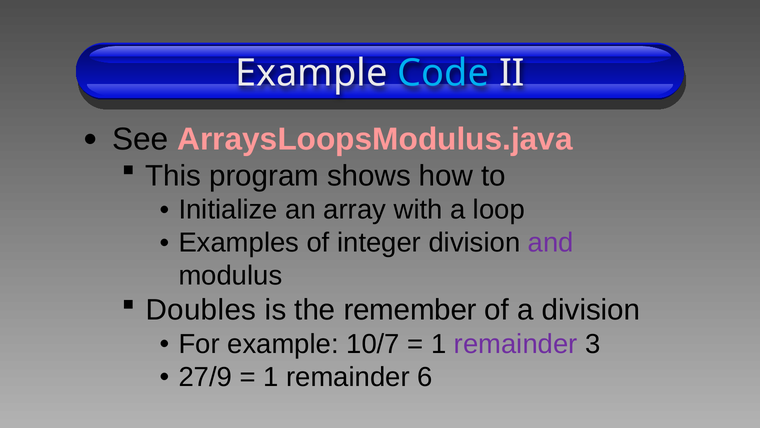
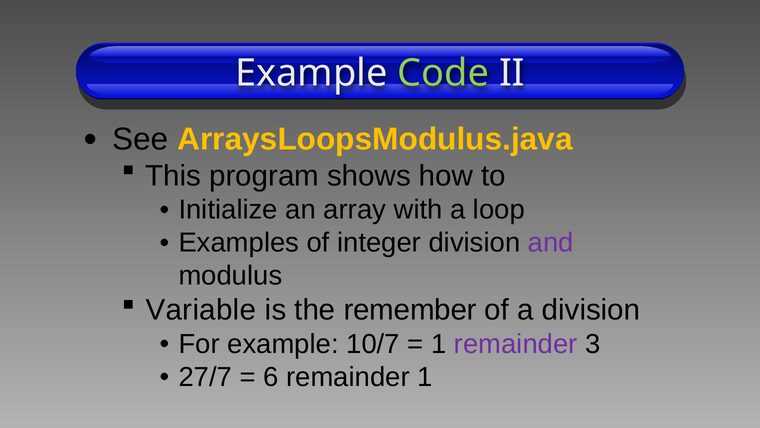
Code colour: light blue -> light green (443, 73)
ArraysLoopsModulus.java colour: pink -> yellow (375, 139)
Doubles: Doubles -> Variable (201, 310)
27/9: 27/9 -> 27/7 (205, 377)
1: 1 -> 6 (271, 377)
remainder 6: 6 -> 1 (425, 377)
